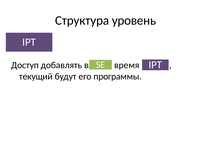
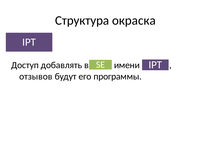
уровень: уровень -> окраска (134, 20)
время: время -> имени (127, 65)
текущий: текущий -> отзывов (36, 76)
